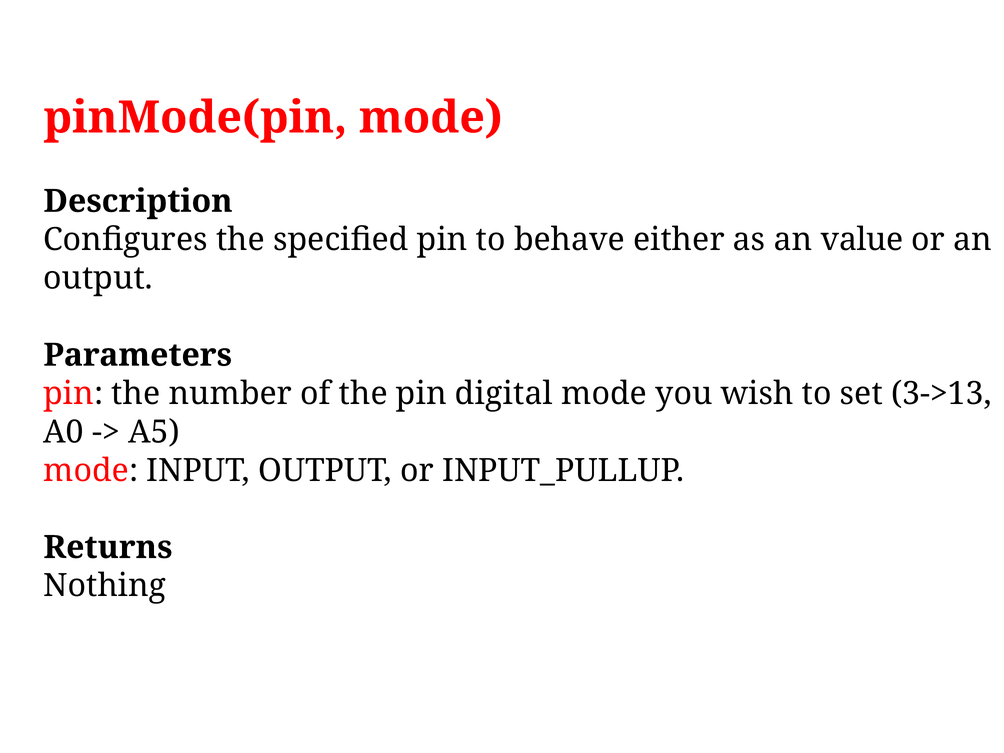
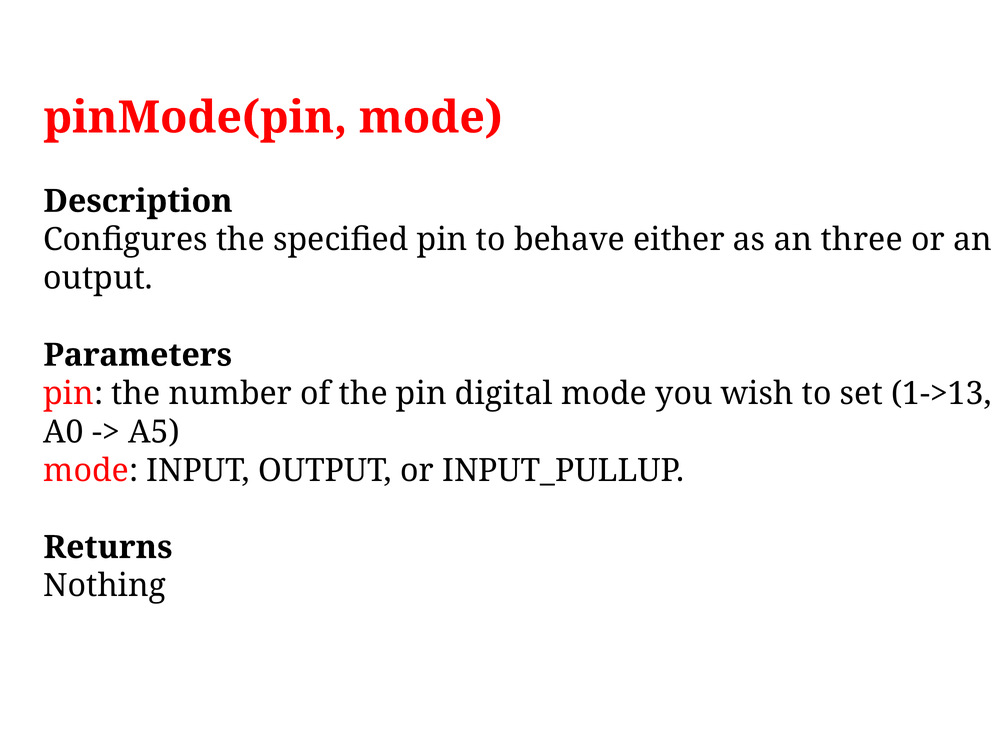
value: value -> three (862, 240)
3->13: 3->13 -> 1->13 (941, 394)
